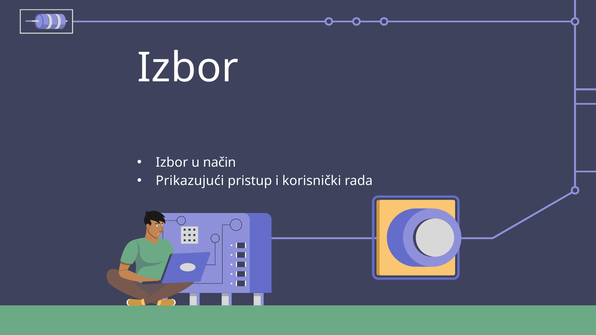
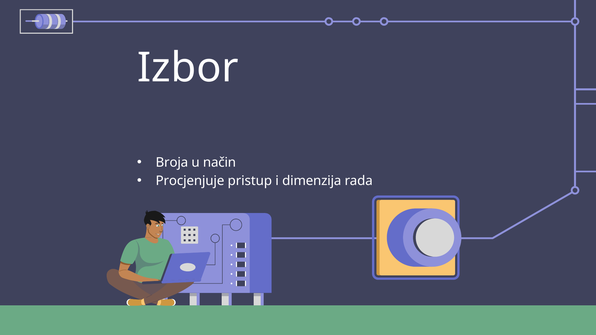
Izbor: Izbor -> Broja (172, 163)
Prikazujući: Prikazujući -> Procjenjuje (190, 181)
korisnički: korisnički -> dimenzija (312, 181)
